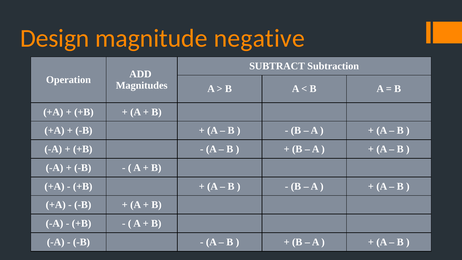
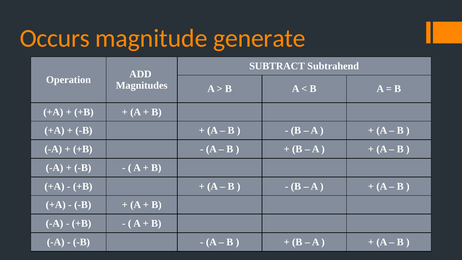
Design: Design -> Occurs (55, 38)
negative: negative -> generate (259, 38)
Subtraction: Subtraction -> Subtrahend (333, 66)
